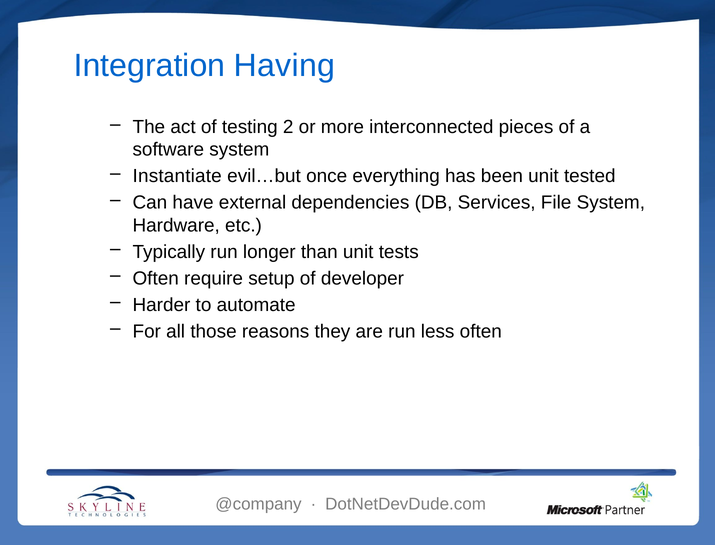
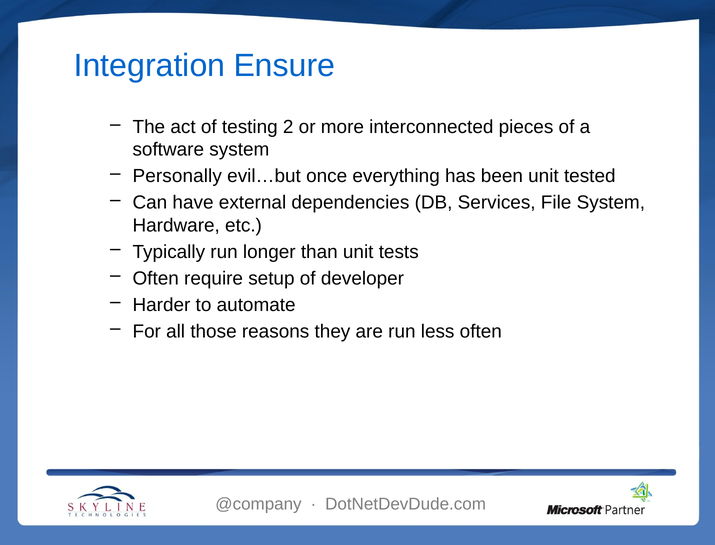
Having: Having -> Ensure (284, 66)
Instantiate: Instantiate -> Personally (177, 176)
